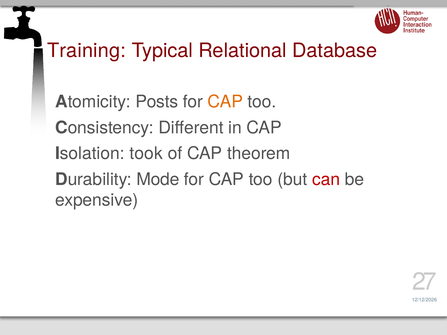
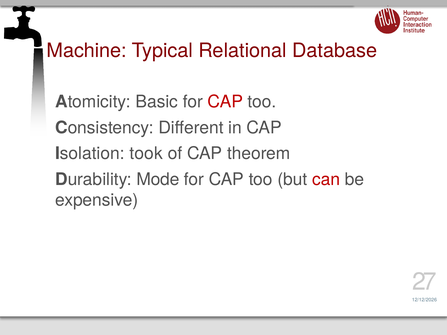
Training: Training -> Machine (87, 51)
Posts: Posts -> Basic (157, 102)
CAP colour: orange -> red (225, 102)
